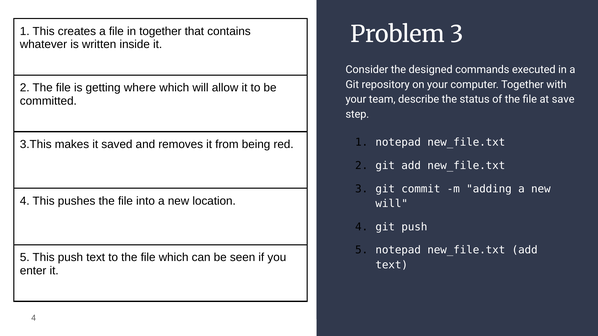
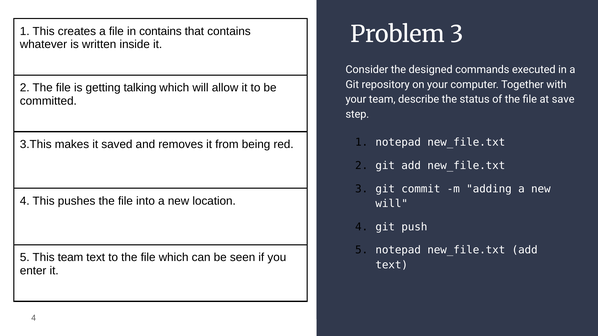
in together: together -> contains (160, 31)
where: where -> talking (140, 88)
This push: push -> team (70, 258)
